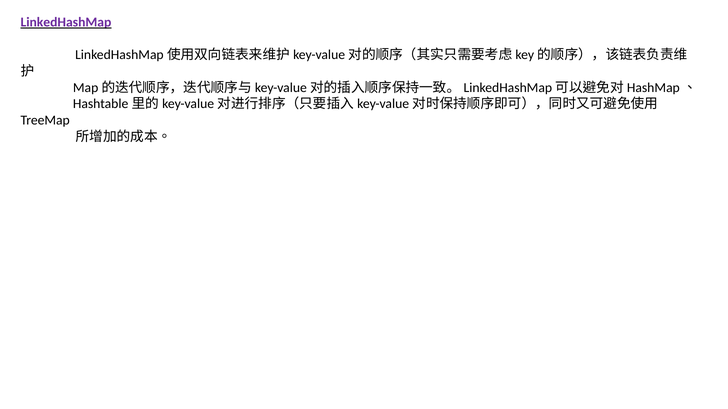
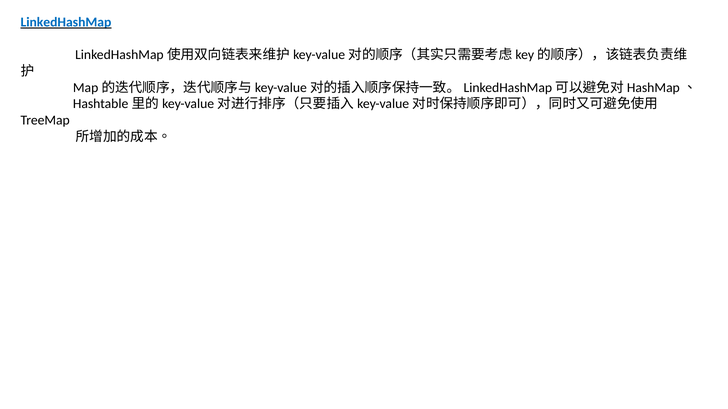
LinkedHashMap colour: purple -> blue (66, 22)
